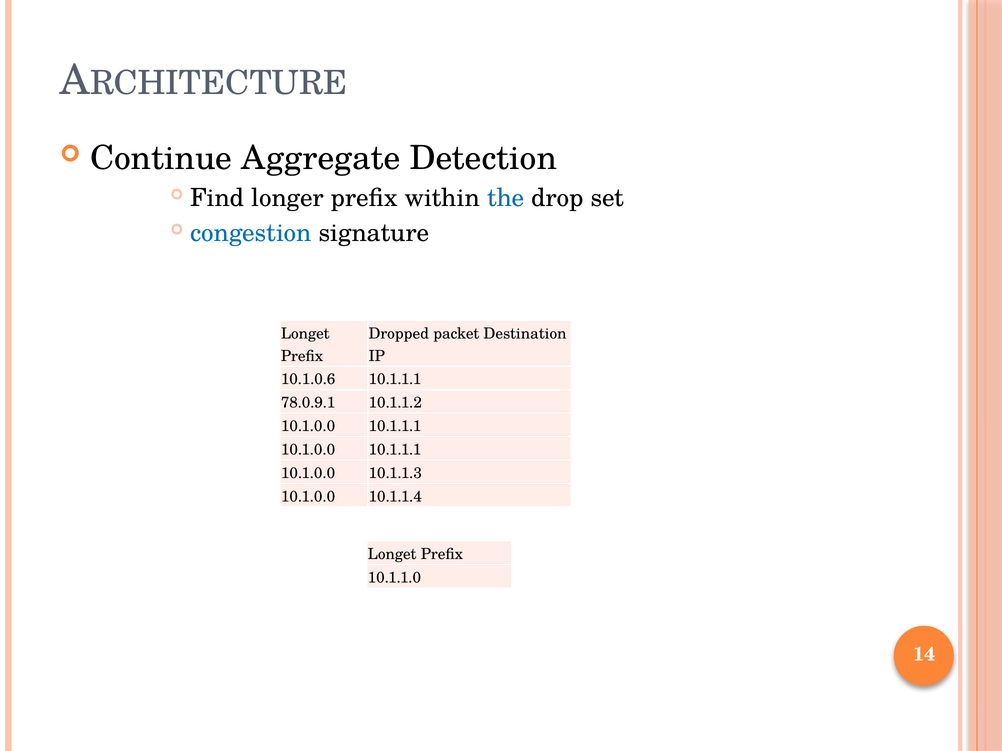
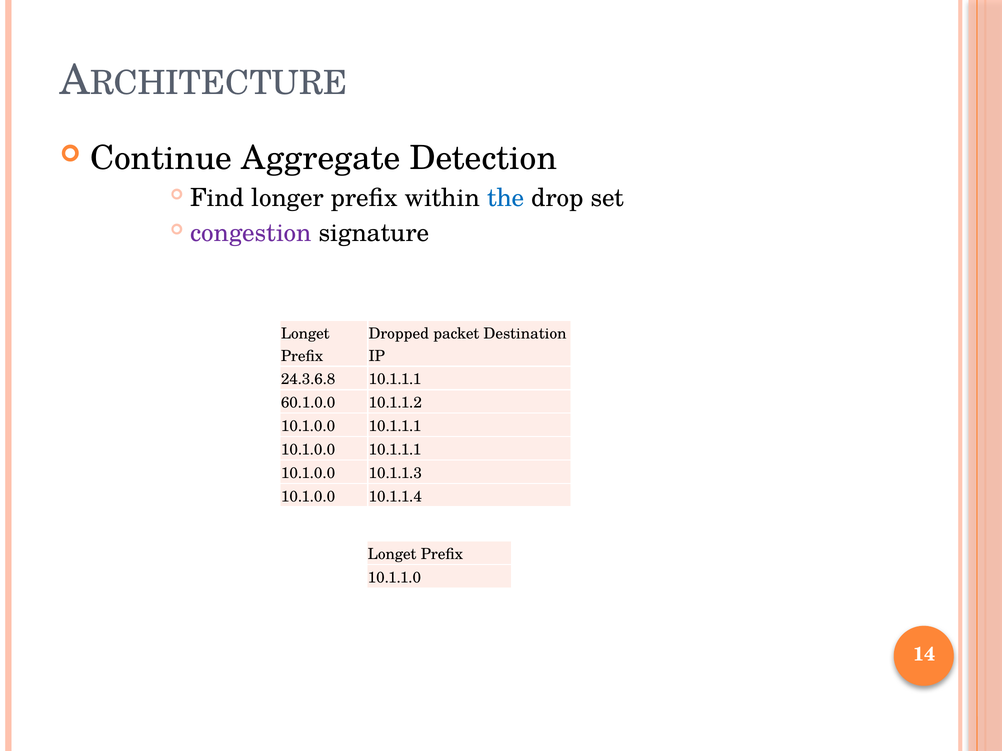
congestion colour: blue -> purple (251, 233)
10.1.0.6: 10.1.0.6 -> 24.3.6.8 (308, 380)
78.0.9.1: 78.0.9.1 -> 60.1.0.0 (308, 403)
